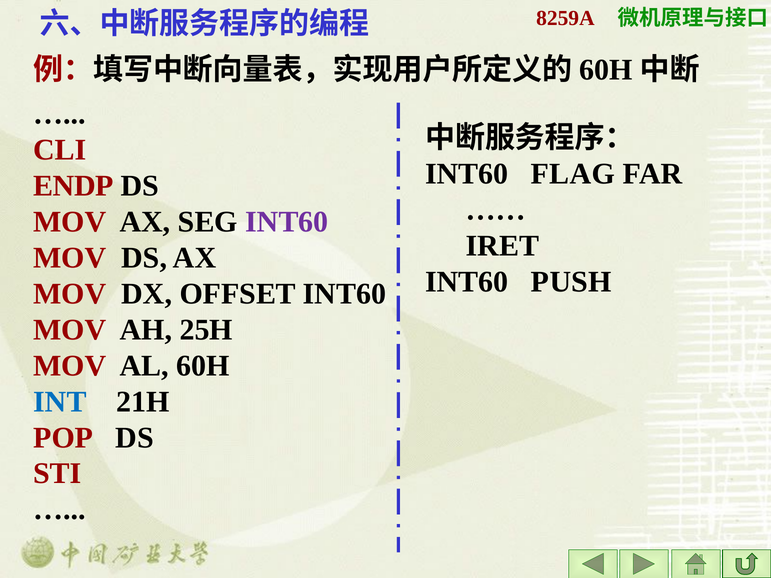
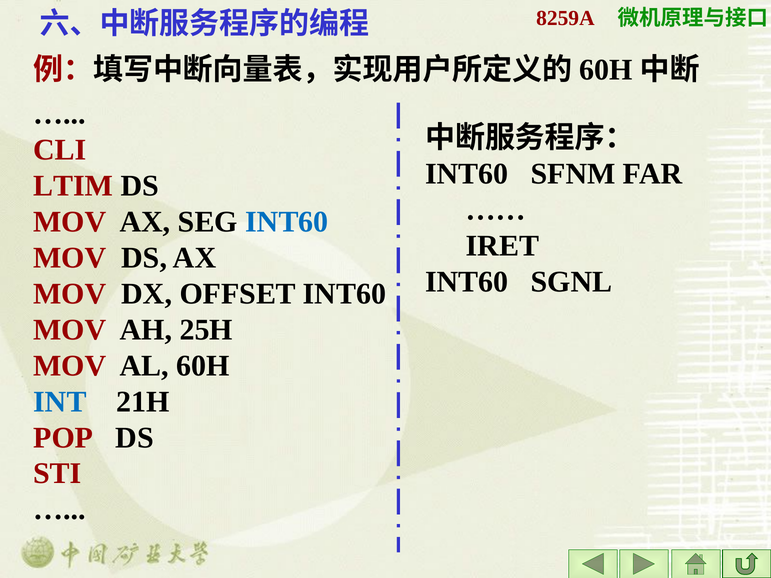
FLAG: FLAG -> SFNM (573, 174)
ENDP: ENDP -> LTIM (73, 186)
INT60 colour: purple -> blue (287, 222)
PUSH: PUSH -> SGNL (572, 282)
